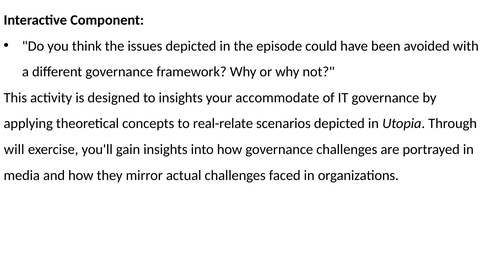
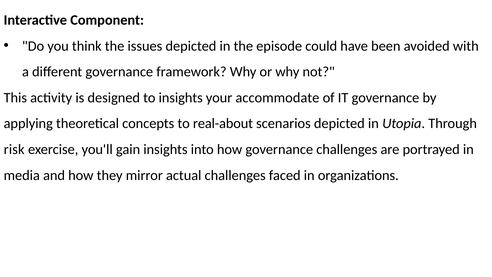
real-relate: real-relate -> real-about (223, 123)
will: will -> risk (14, 149)
